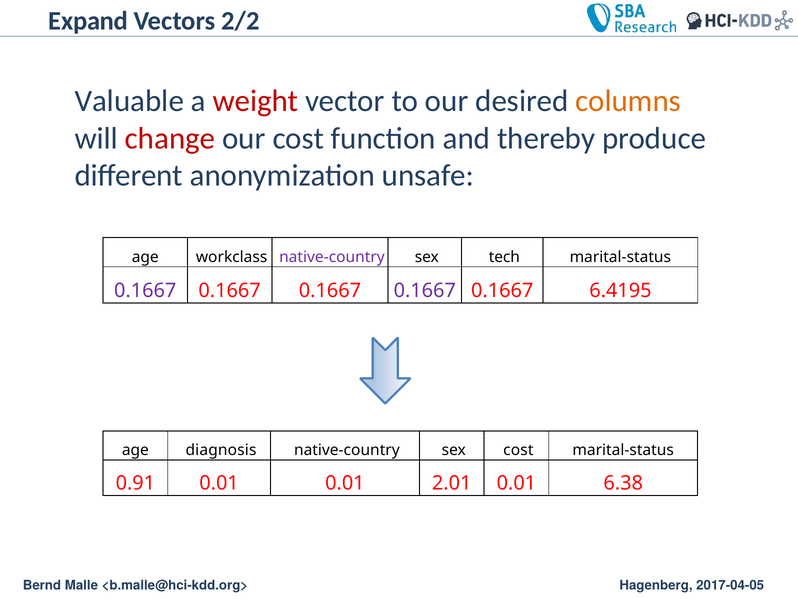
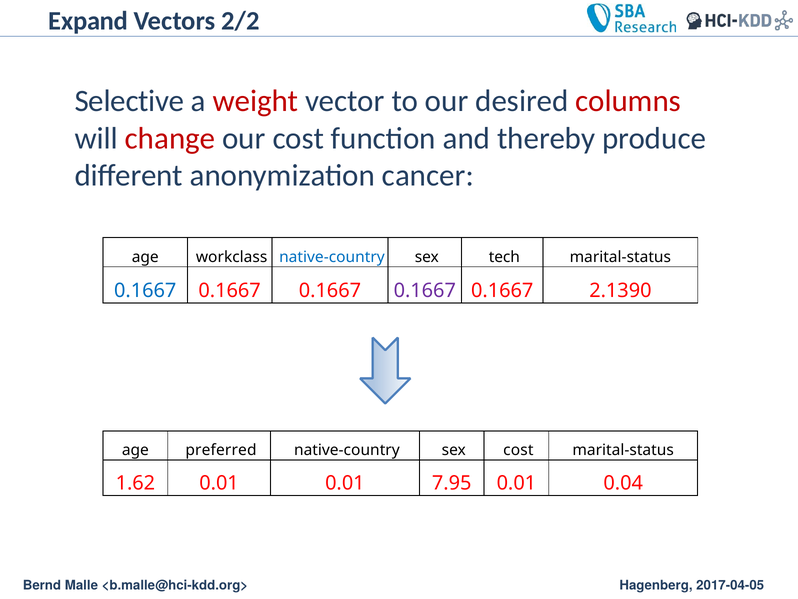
Valuable: Valuable -> Selective (129, 101)
columns colour: orange -> red (628, 101)
unsafe: unsafe -> cancer (428, 176)
native-country colour: purple -> blue (332, 257)
0.1667 colour: purple -> blue (145, 290)
6.4195: 6.4195 -> 2.1390 (620, 290)
diagnosis: diagnosis -> preferred (221, 450)
0.91: 0.91 -> 1.62 (135, 483)
2.01: 2.01 -> 7.95 (452, 483)
6.38: 6.38 -> 0.04 (623, 483)
